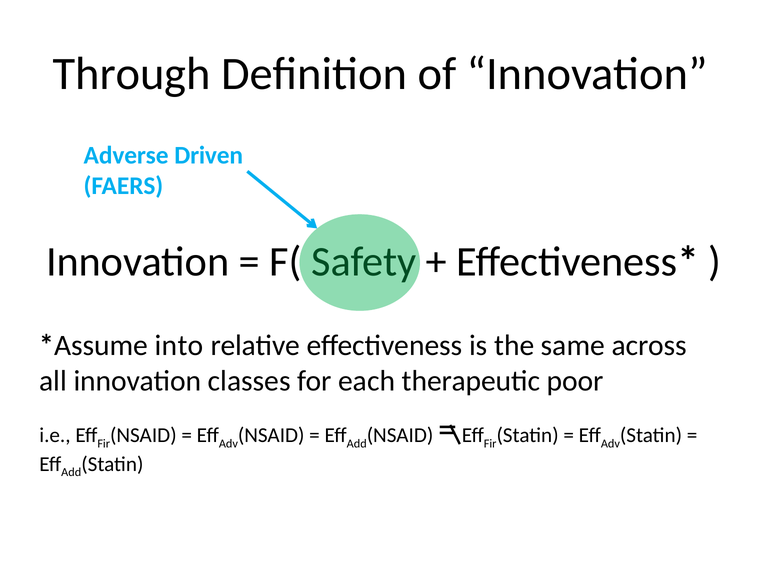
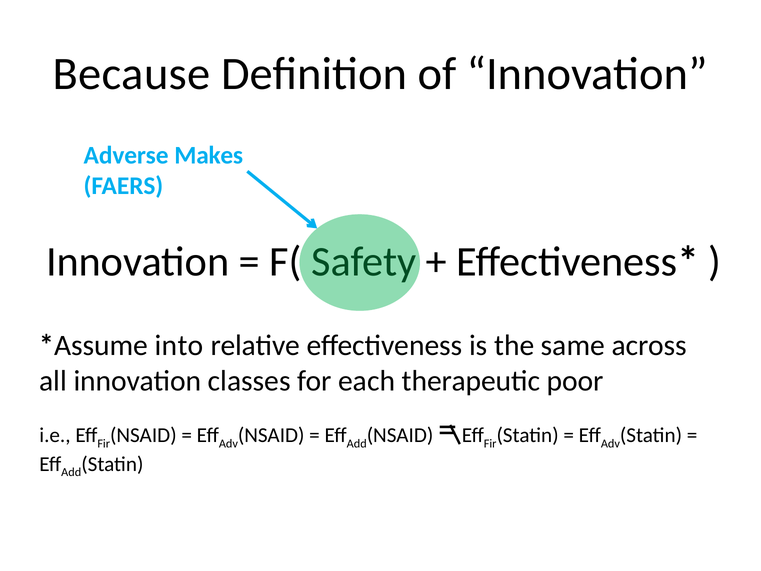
Through: Through -> Because (131, 74)
Driven: Driven -> Makes (209, 155)
